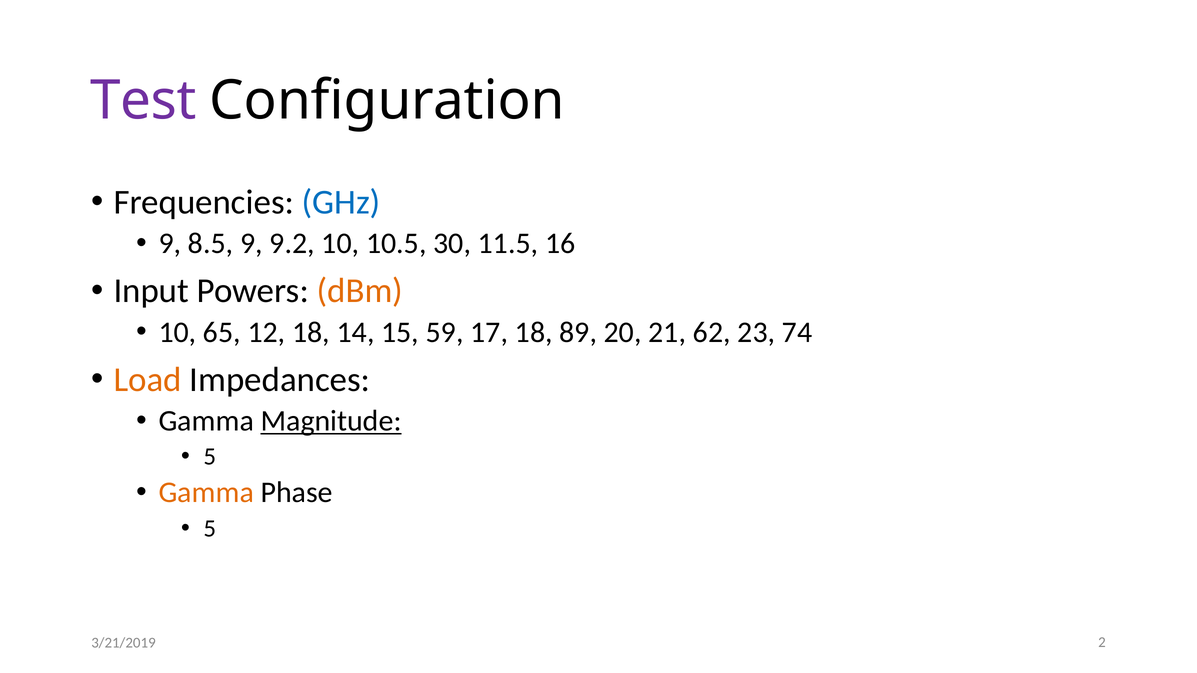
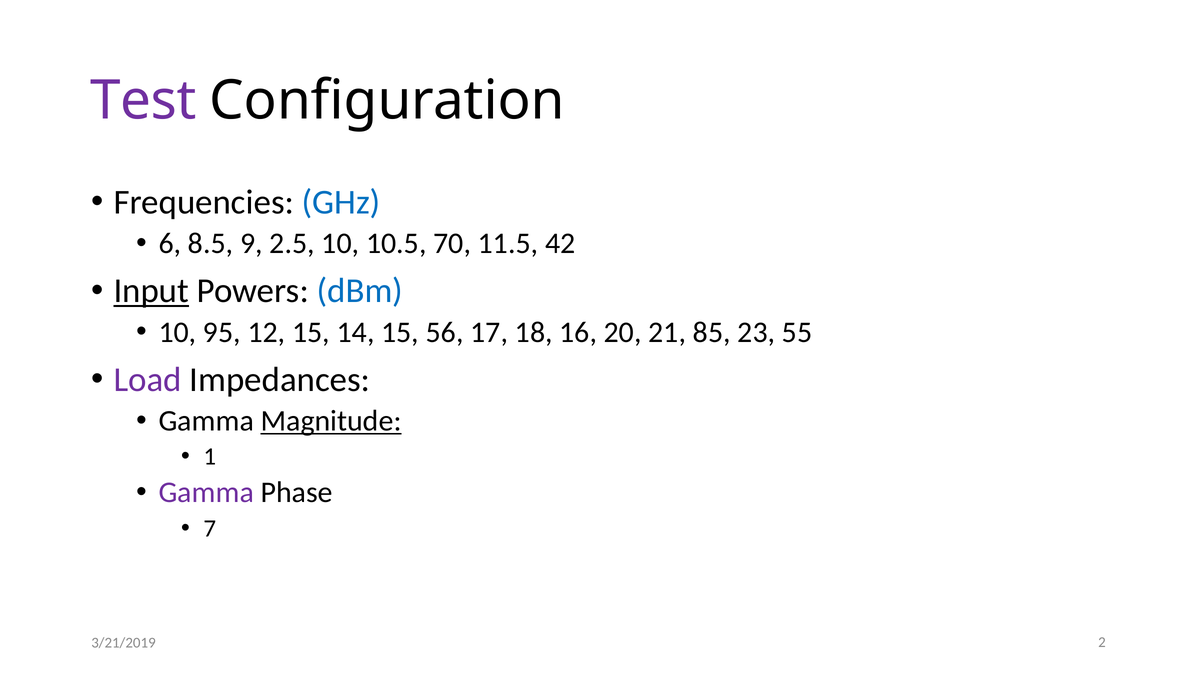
9: 9 -> 6 (170, 244)
9.2: 9.2 -> 2.5 (292, 244)
30: 30 -> 70 (452, 244)
16: 16 -> 42 (560, 244)
Input underline: none -> present (151, 291)
dBm colour: orange -> blue (360, 291)
65: 65 -> 95 (222, 332)
12 18: 18 -> 15 (311, 332)
59: 59 -> 56 (445, 332)
89: 89 -> 16 (578, 332)
62: 62 -> 85 (712, 332)
74: 74 -> 55 (797, 332)
Load colour: orange -> purple (148, 380)
5: 5 -> 1 (210, 457)
Gamma colour: orange -> purple (206, 493)
5: 5 -> 7 (210, 529)
